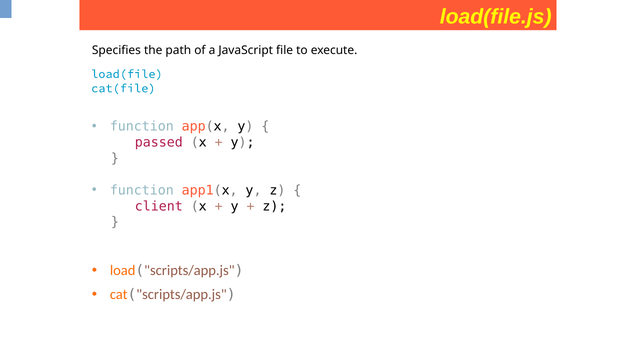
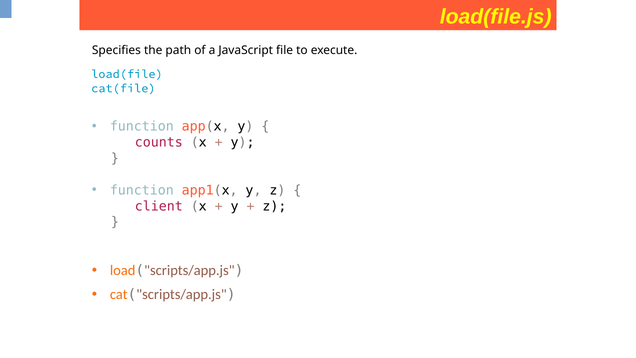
passed: passed -> counts (159, 142)
